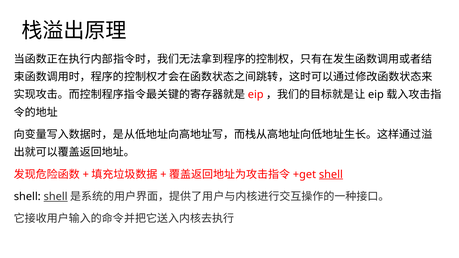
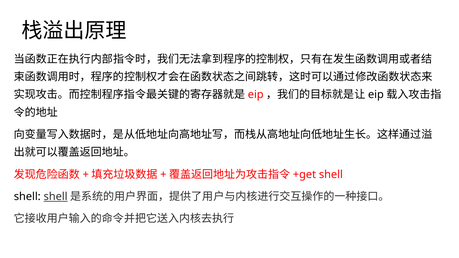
shell underline: present -> none (331, 175)
